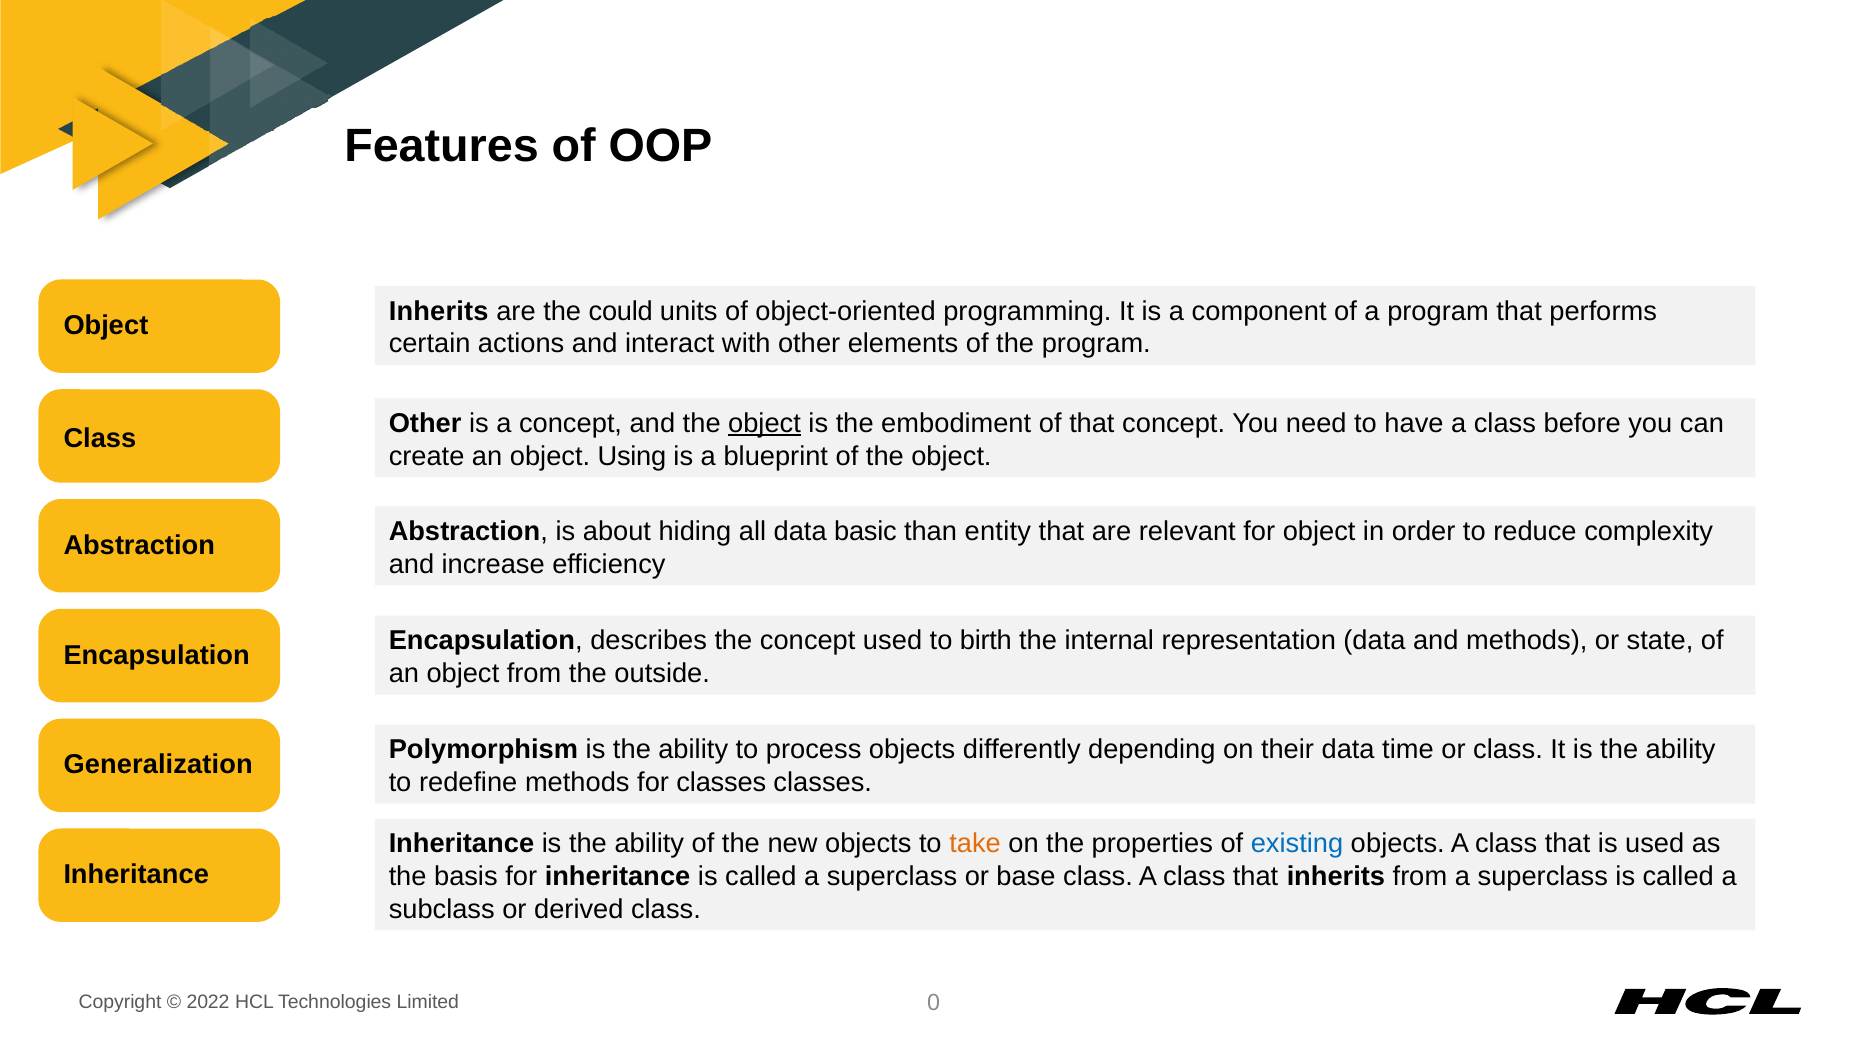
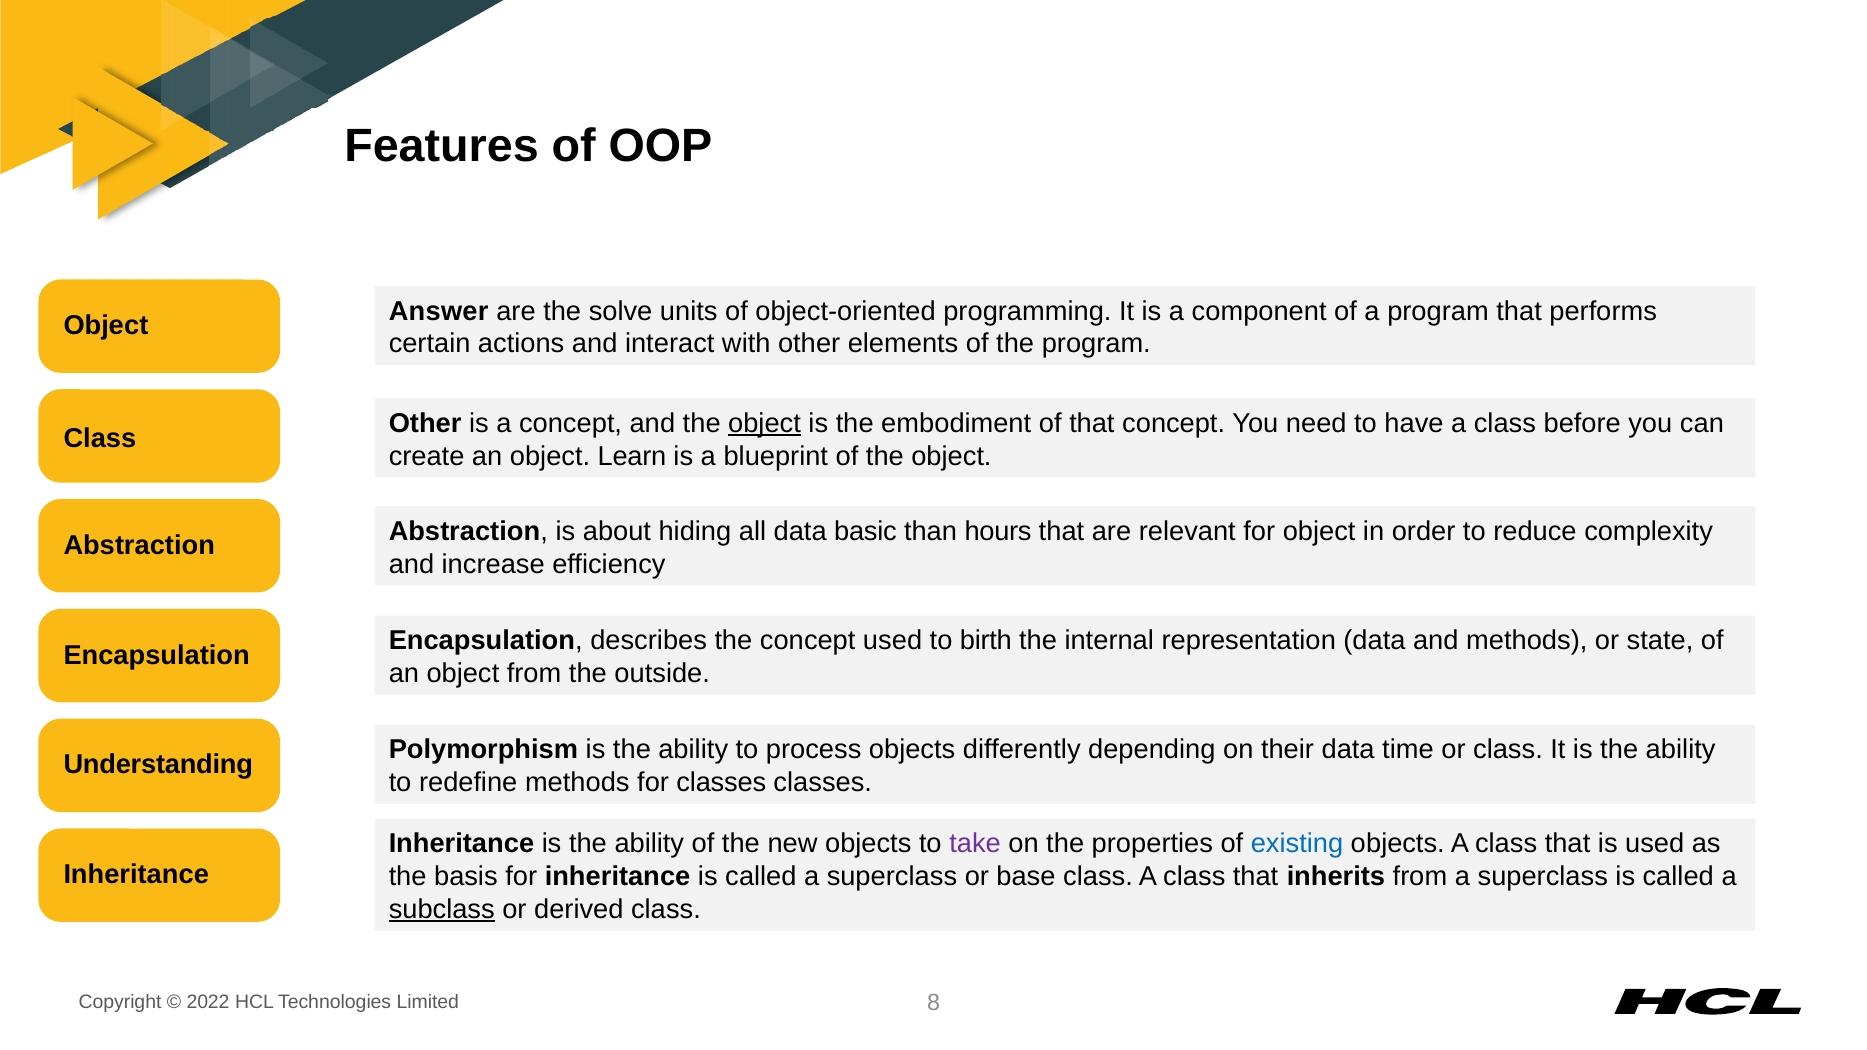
Inherits: Inherits -> Answer (439, 311)
could: could -> solve (621, 311)
Using: Using -> Learn (632, 456)
entity: entity -> hours (998, 532)
Generalization: Generalization -> Understanding (158, 765)
take colour: orange -> purple (975, 844)
subclass underline: none -> present (442, 909)
0: 0 -> 8 (934, 1003)
